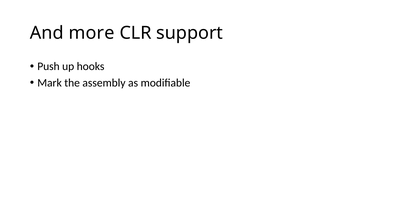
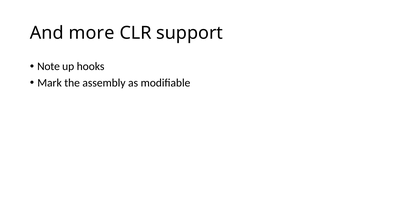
Push: Push -> Note (49, 66)
